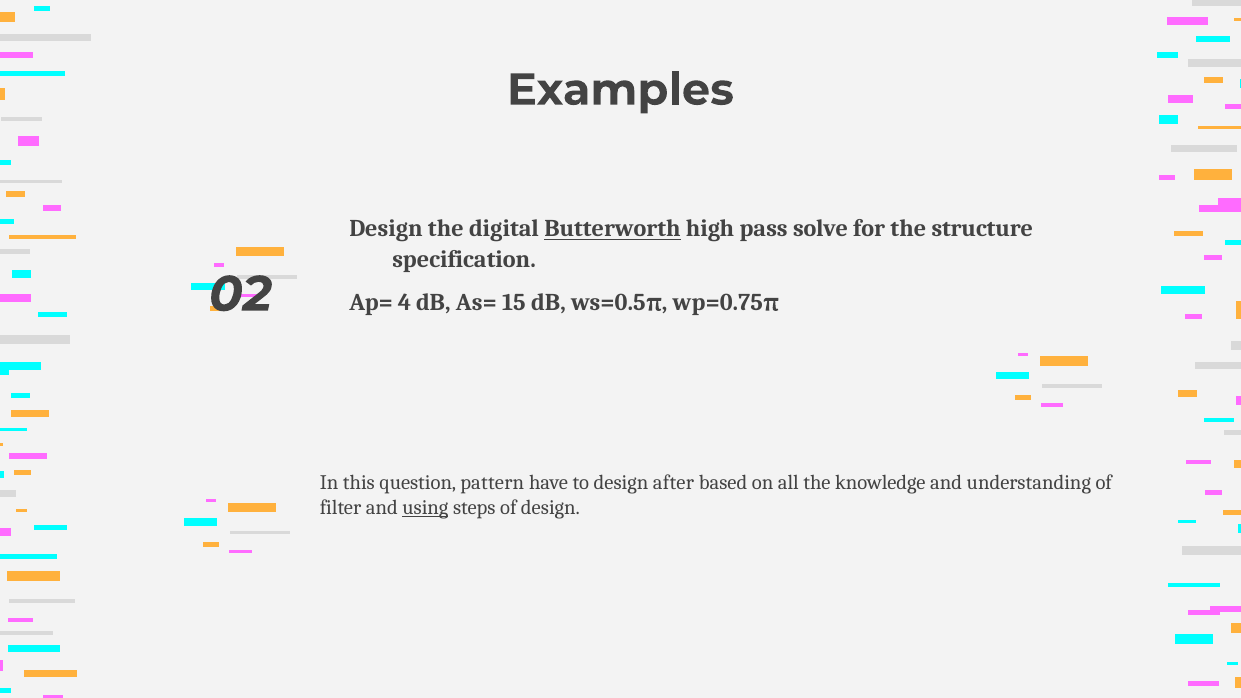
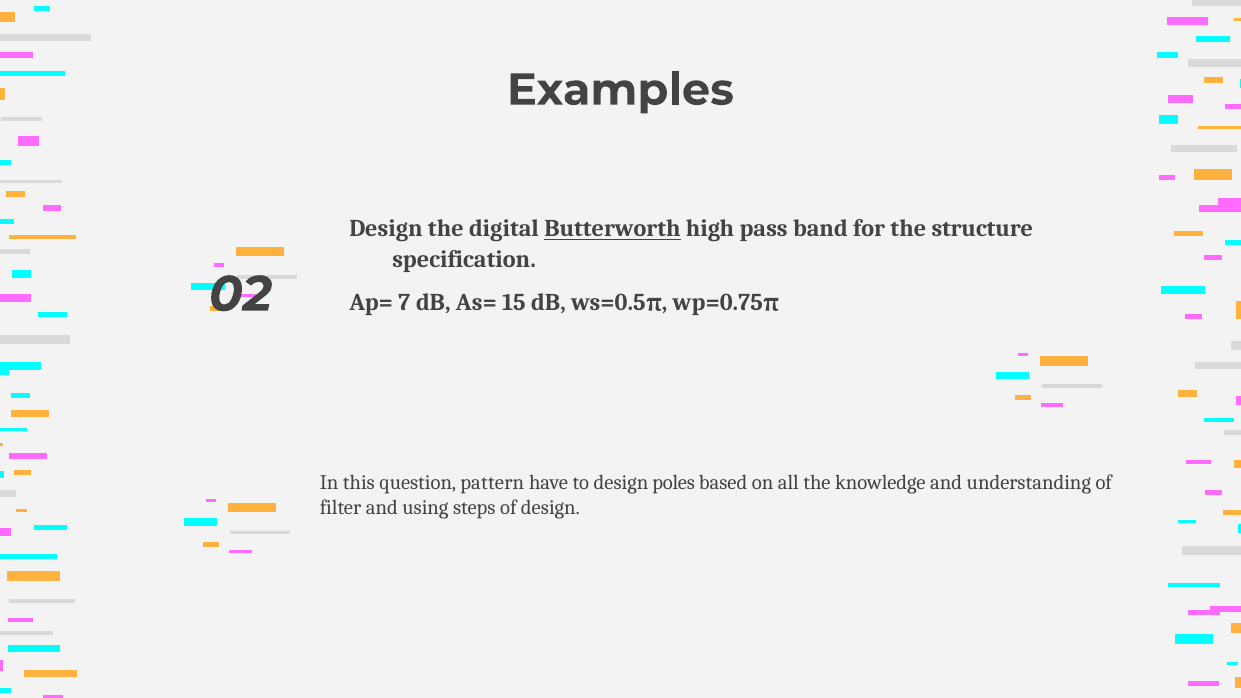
solve: solve -> band (820, 229)
4: 4 -> 7 (404, 303)
after: after -> poles (674, 483)
using underline: present -> none (425, 508)
